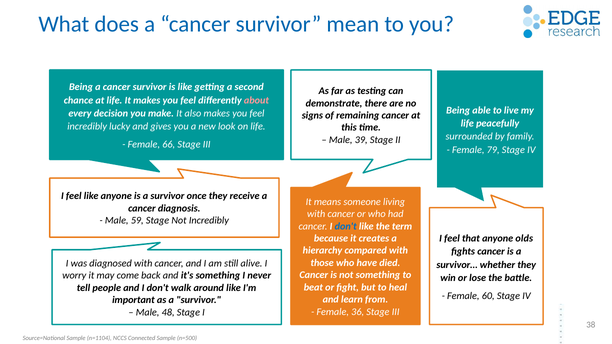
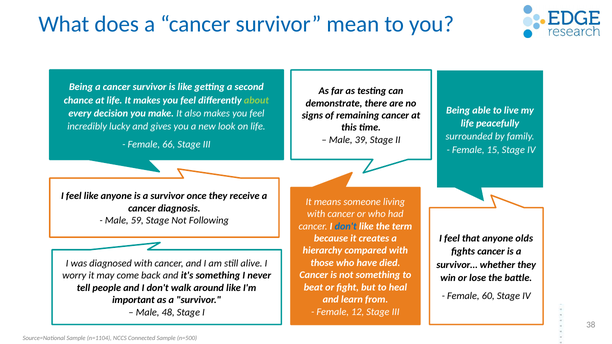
about colour: pink -> light green (256, 100)
79: 79 -> 15 (493, 150)
Not Incredibly: Incredibly -> Following (209, 221)
36: 36 -> 12 (358, 312)
